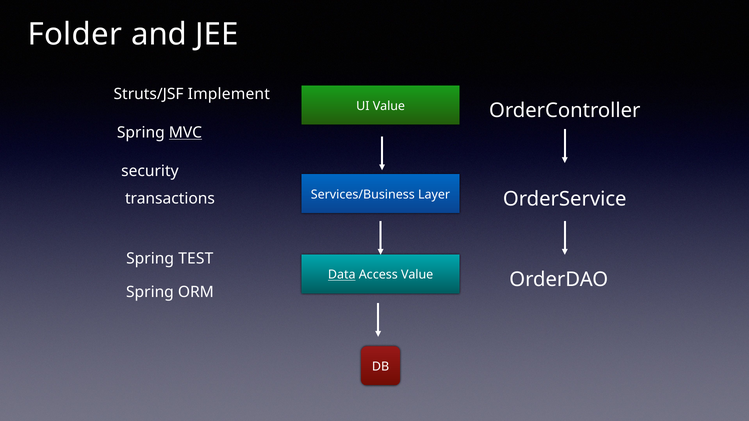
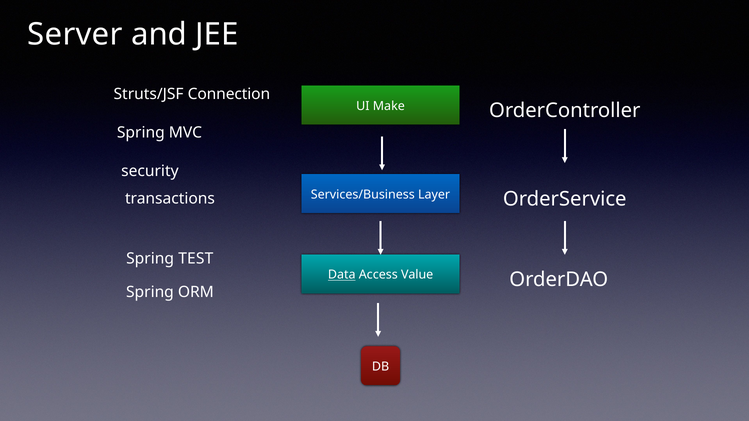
Folder: Folder -> Server (75, 34)
Implement: Implement -> Connection (229, 94)
UI Value: Value -> Make (389, 106)
MVC underline: present -> none (185, 133)
